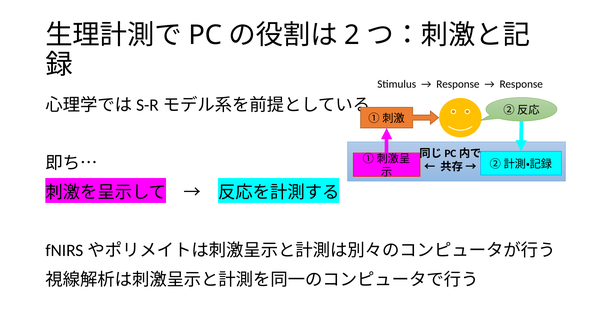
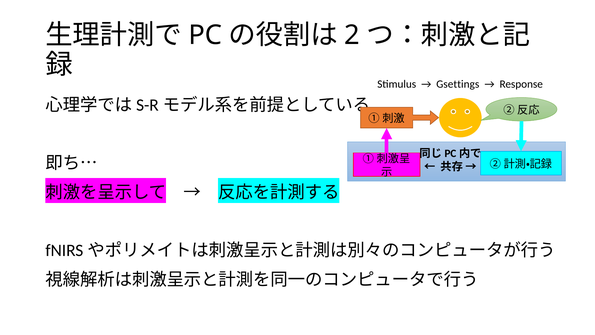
Response: Response -> Gsettings (458, 84)
